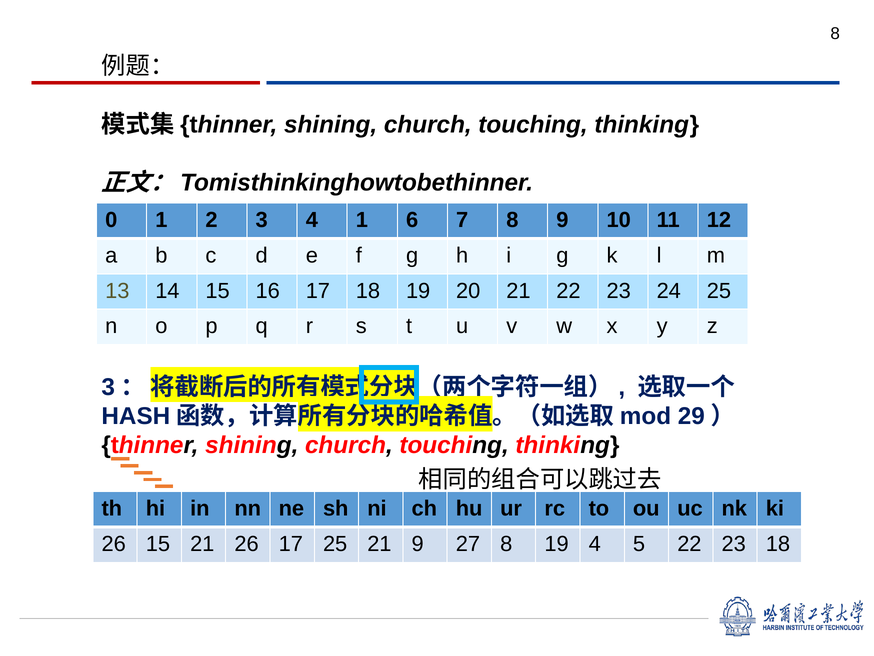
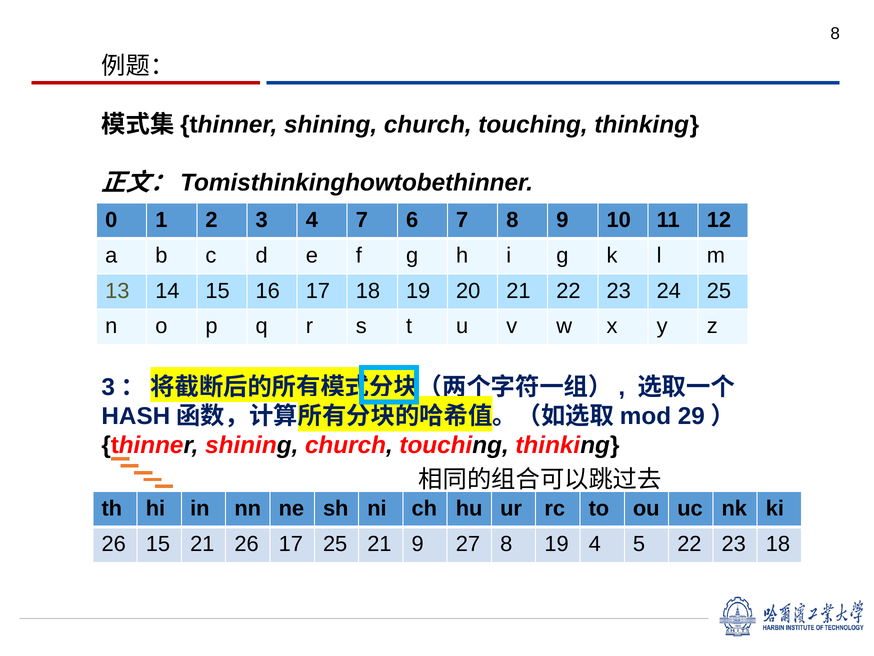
4 1: 1 -> 7 (362, 220)
